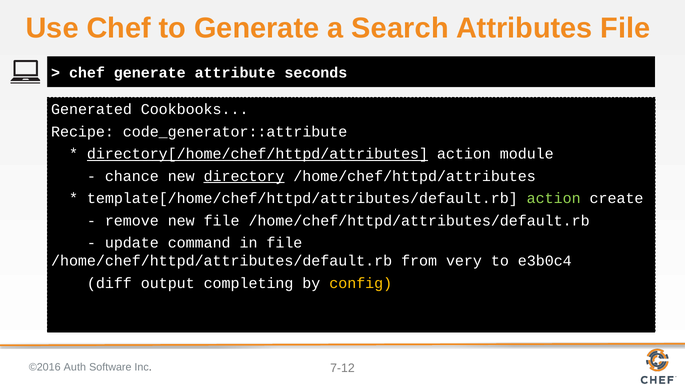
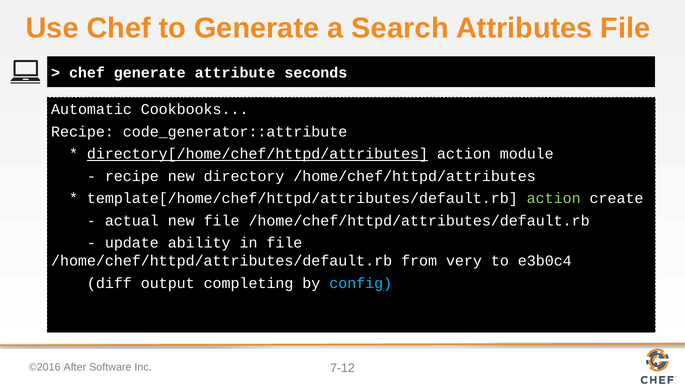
Generated: Generated -> Automatic (91, 110)
chance: chance -> recipe (132, 176)
directory underline: present -> none (244, 176)
remove: remove -> actual (132, 221)
command: command -> ability (199, 243)
config colour: yellow -> light blue (361, 283)
Auth: Auth -> After (75, 367)
